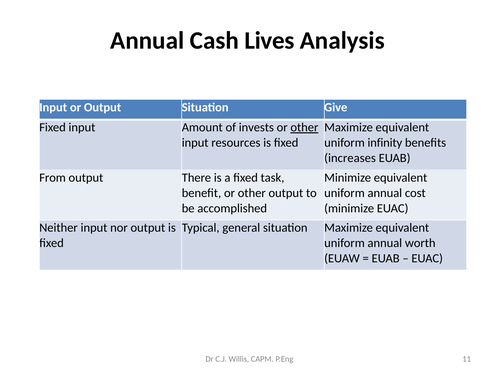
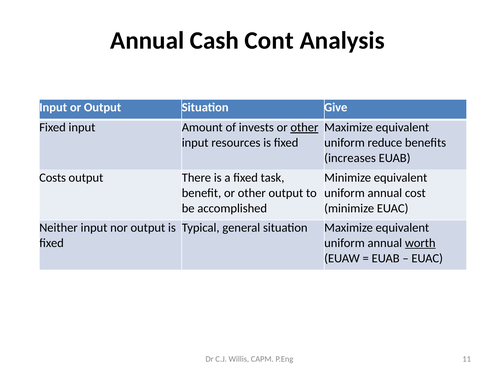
Lives: Lives -> Cont (269, 41)
infinity: infinity -> reduce (385, 143)
From: From -> Costs (53, 177)
worth underline: none -> present (420, 243)
